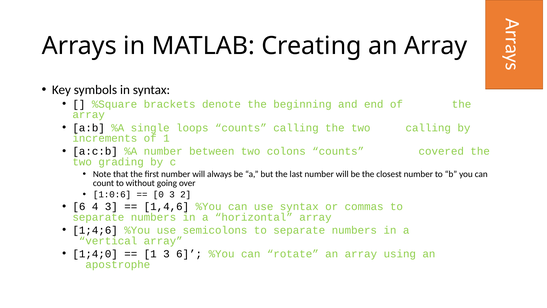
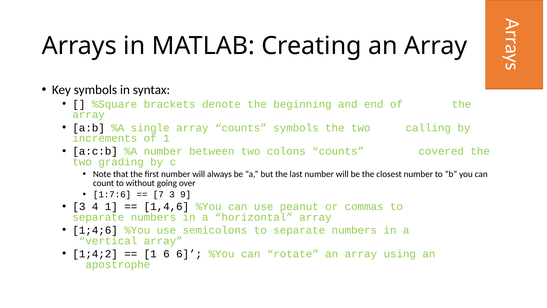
single loops: loops -> array (192, 128)
counts calling: calling -> symbols (296, 128)
1:0:6: 1:0:6 -> 1:7:6 (112, 194)
0: 0 -> 7 (158, 194)
2: 2 -> 9 (186, 194)
6: 6 -> 3 (79, 206)
4 3: 3 -> 1 (111, 206)
use syntax: syntax -> peanut (299, 206)
1;4;0: 1;4;0 -> 1;4;2 (95, 254)
1 3: 3 -> 6 (166, 254)
